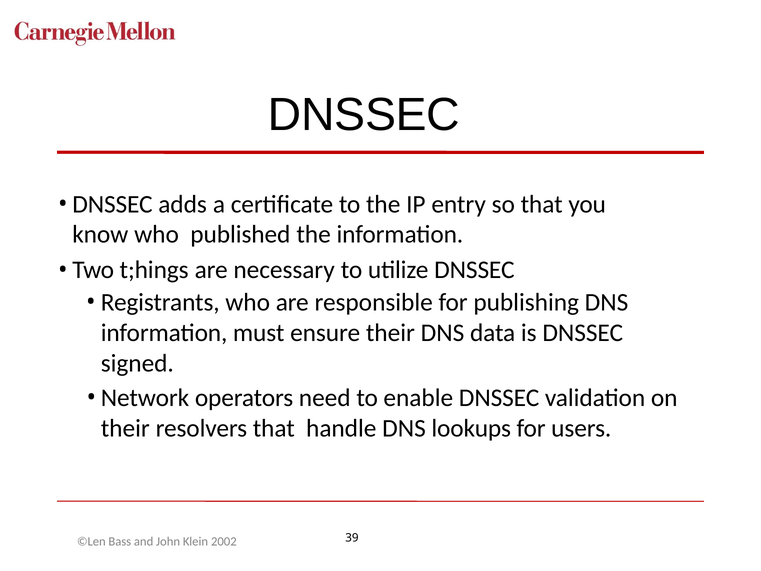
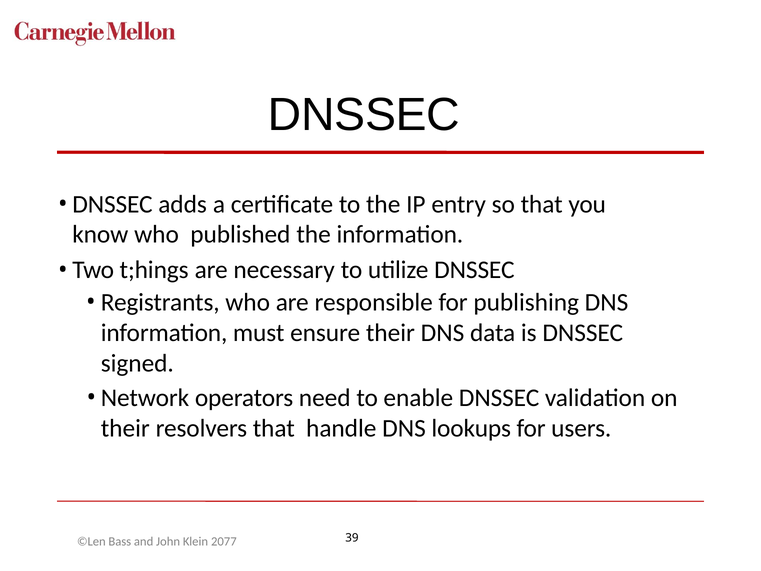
2002: 2002 -> 2077 (224, 541)
